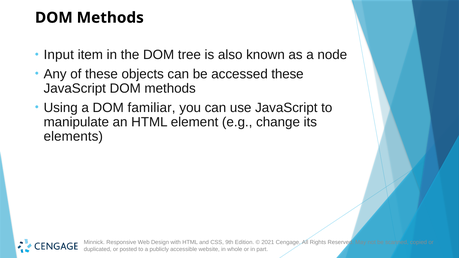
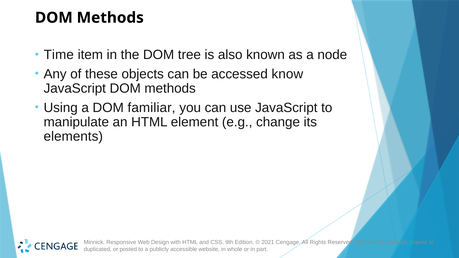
Input: Input -> Time (59, 55)
accessed these: these -> know (287, 74)
